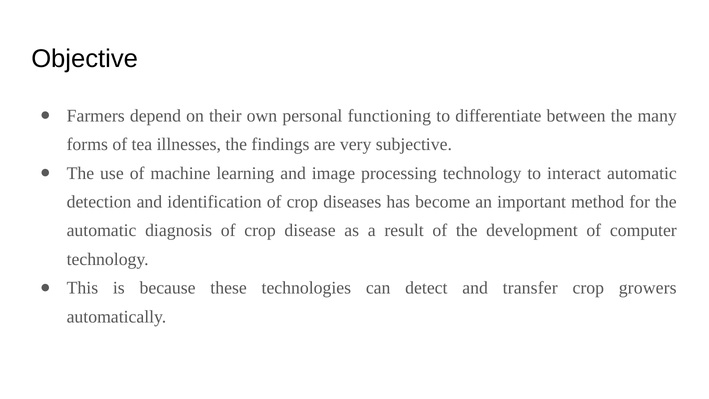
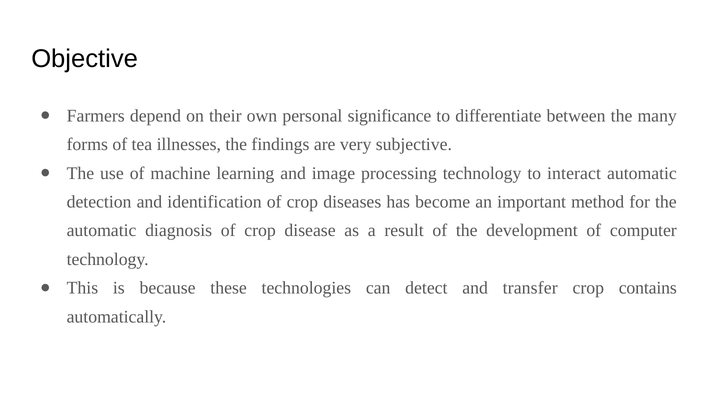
functioning: functioning -> significance (389, 116)
growers: growers -> contains (648, 288)
